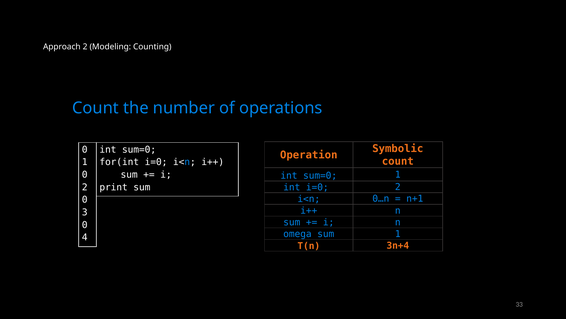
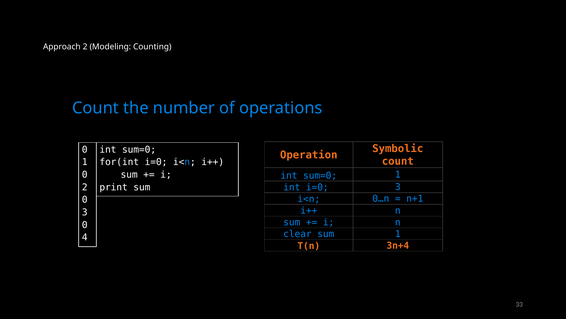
i=0 2: 2 -> 3 (398, 187)
omega: omega -> clear (297, 234)
